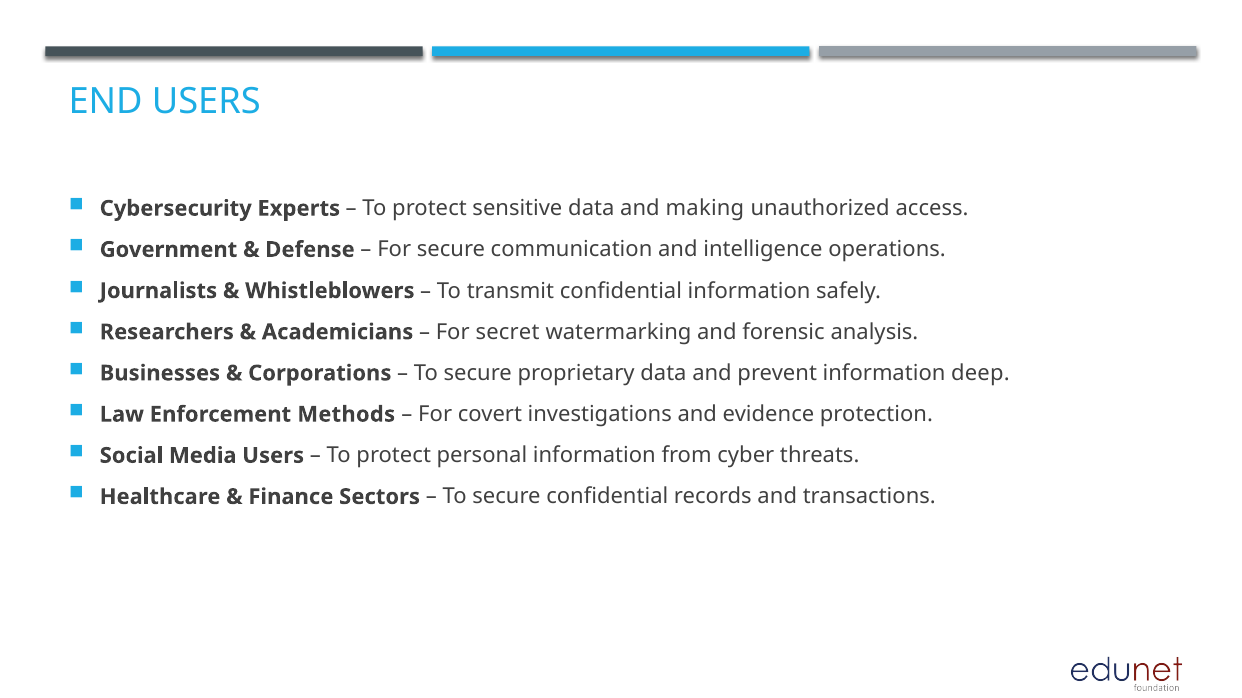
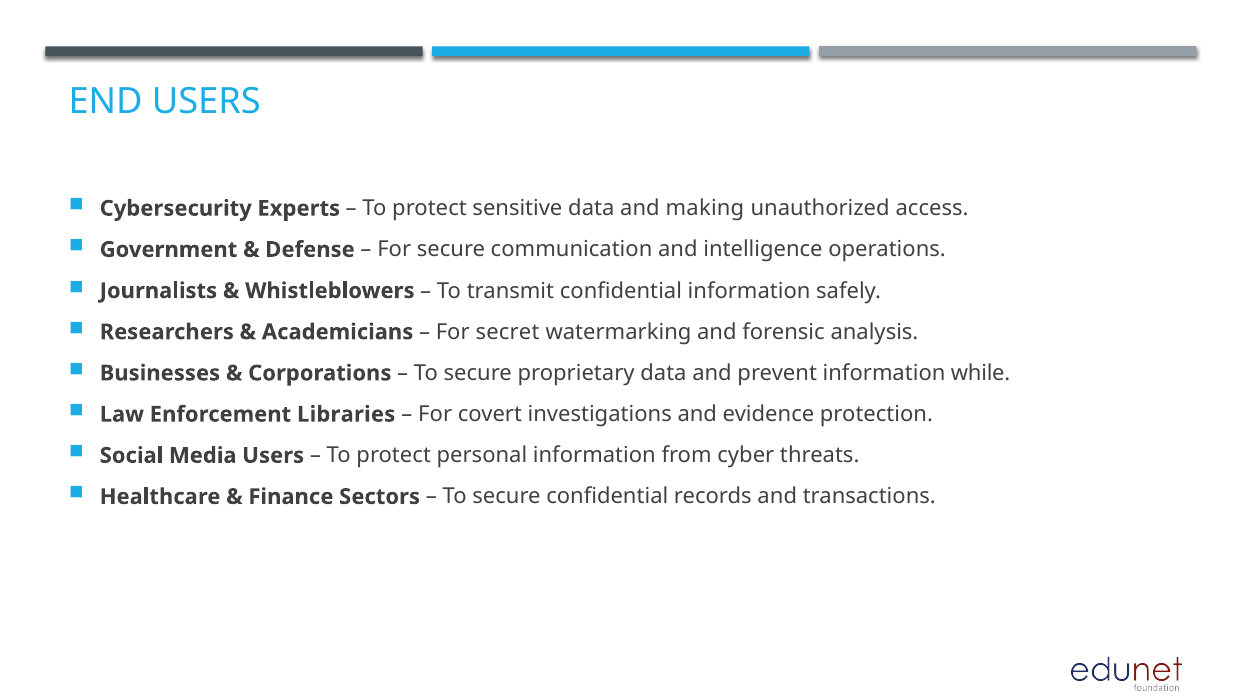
deep: deep -> while (981, 374)
Methods: Methods -> Libraries (346, 415)
